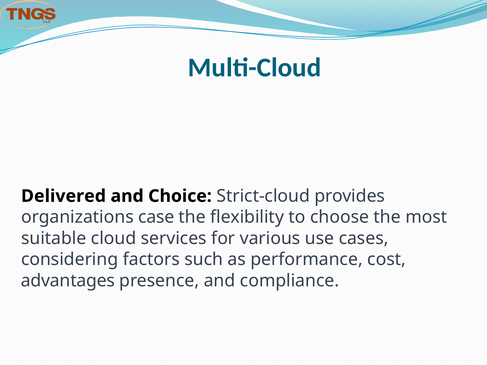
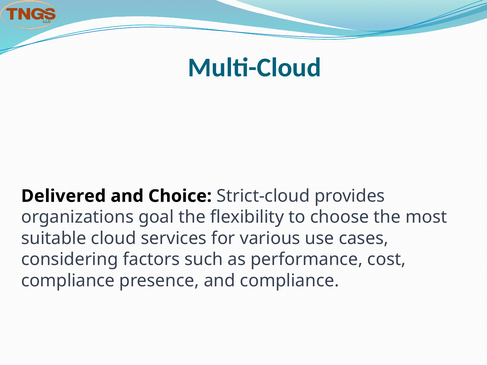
case: case -> goal (156, 217)
advantages: advantages -> compliance (68, 281)
